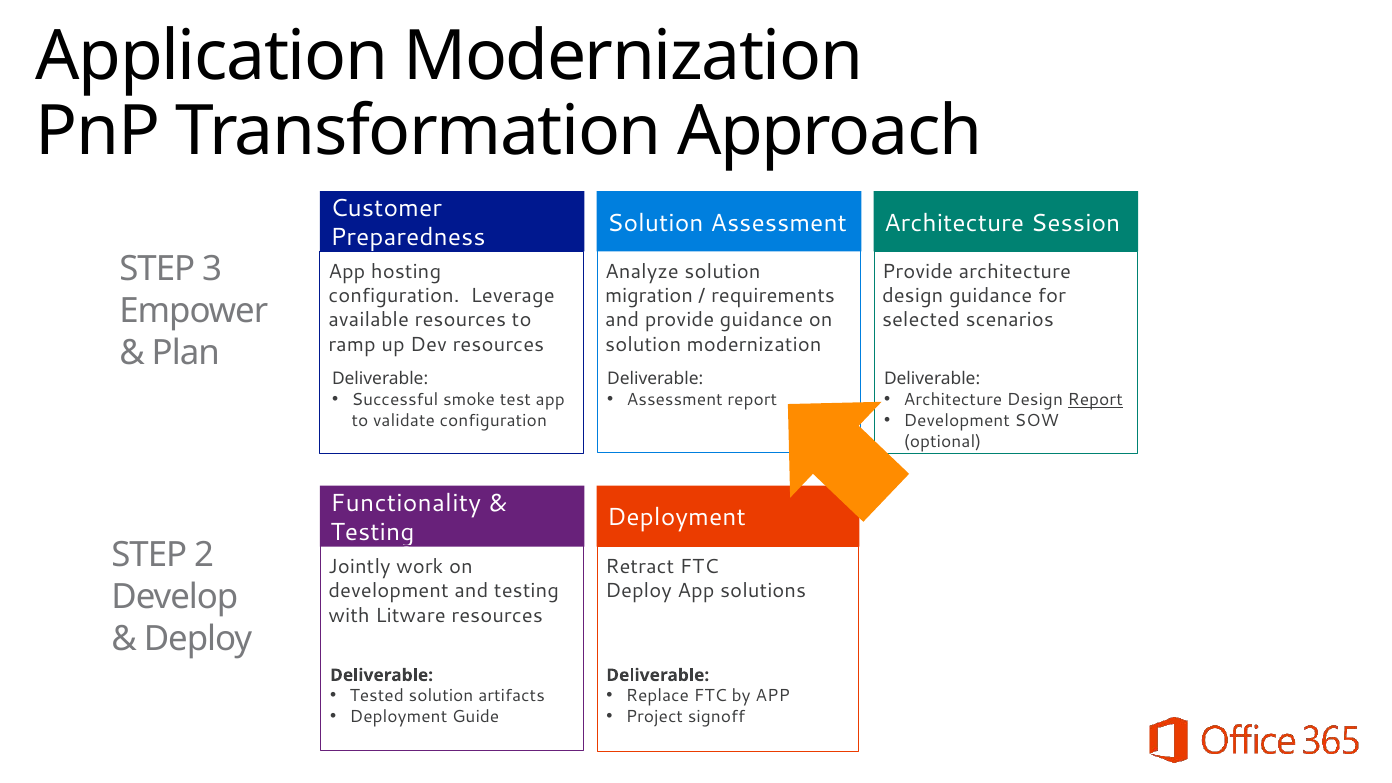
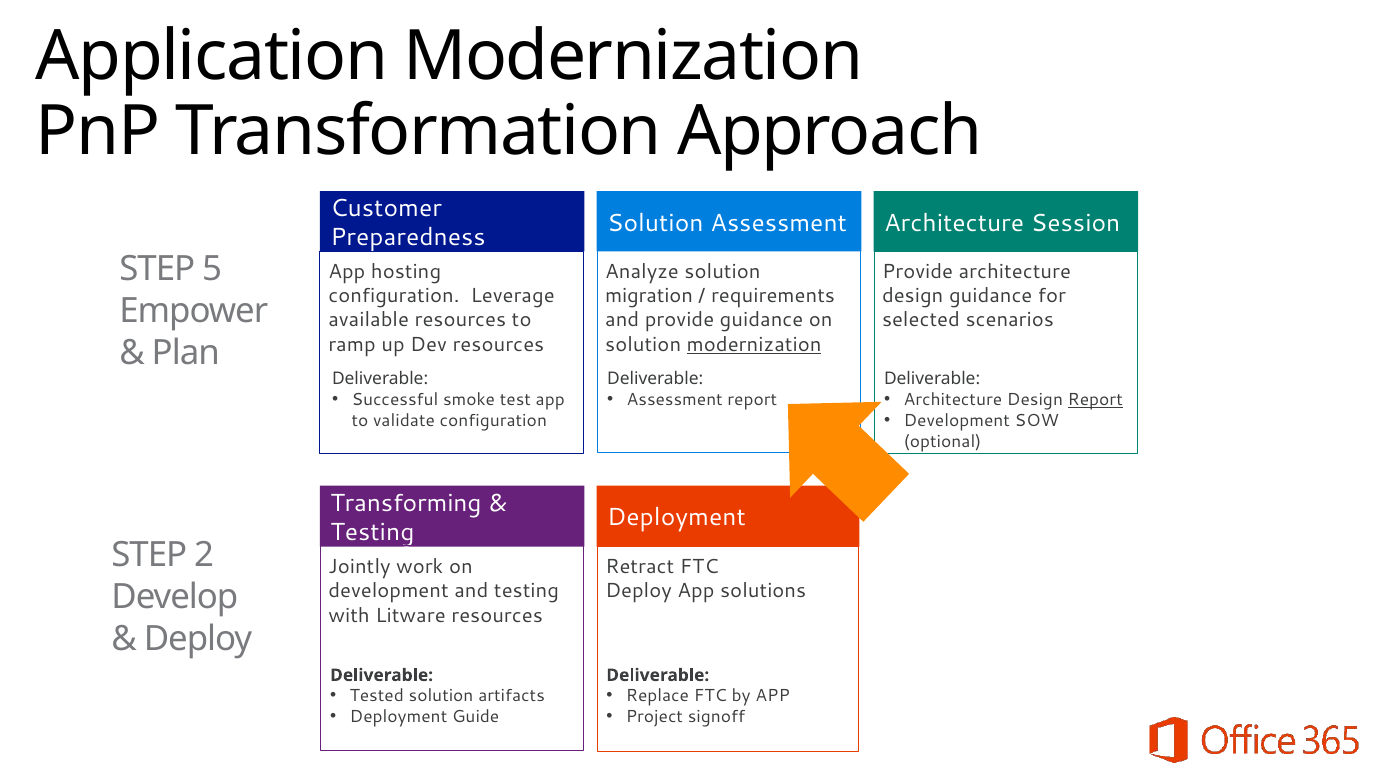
3: 3 -> 5 (212, 269)
modernization underline: none -> present (754, 345)
Functionality: Functionality -> Transforming (406, 503)
